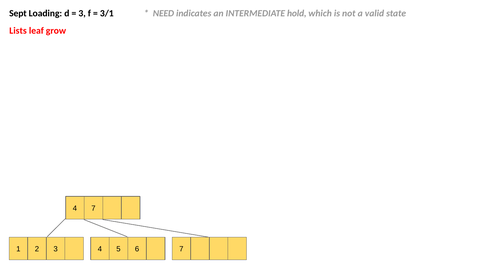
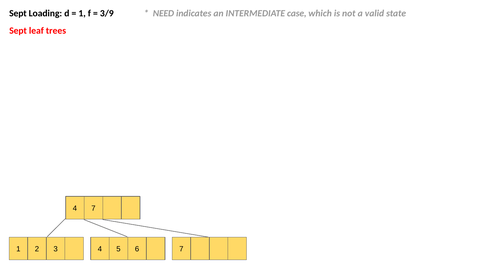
3: 3 -> 1 (82, 13)
3/1: 3/1 -> 3/9 (107, 13)
hold: hold -> case (297, 13)
Lists: Lists -> Sept (18, 31)
grow: grow -> trees (56, 31)
